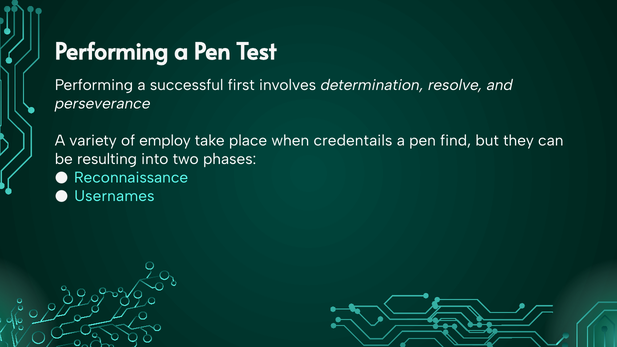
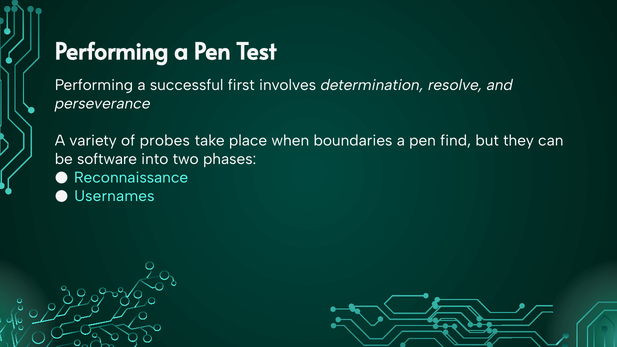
employ: employ -> probes (165, 140)
credentails: credentails -> boundaries (353, 140)
resulting: resulting -> software (107, 159)
